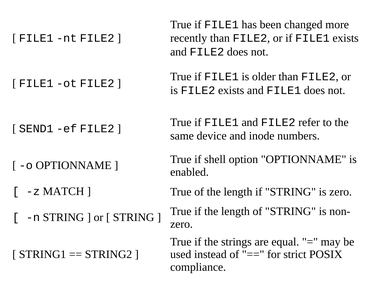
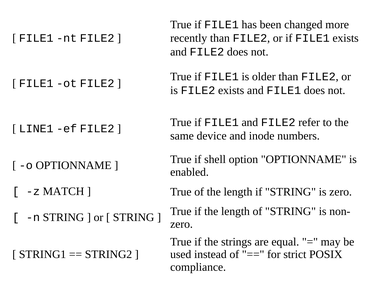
SEND1: SEND1 -> LINE1 (36, 129)
